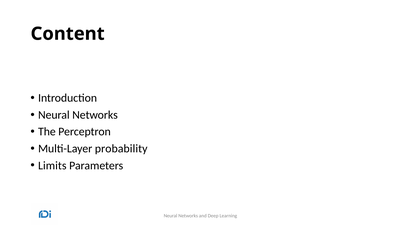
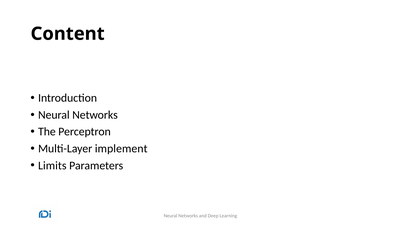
probability: probability -> implement (121, 148)
